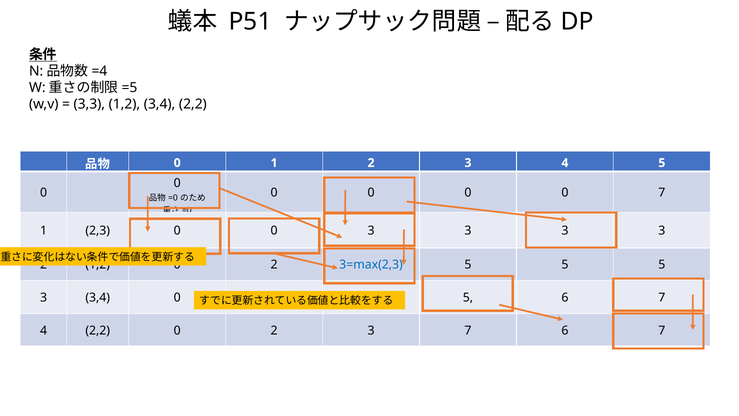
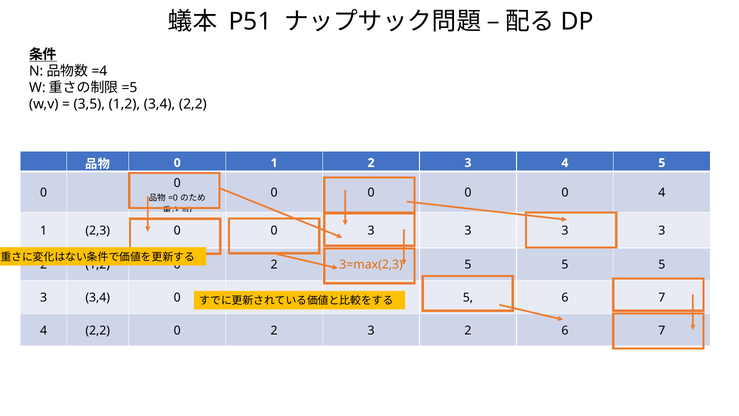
3,3: 3,3 -> 3,5 (89, 104)
0 7: 7 -> 4 (662, 192)
3=max(2,3 colour: blue -> orange (371, 265)
2 3 7: 7 -> 2 (468, 330)
